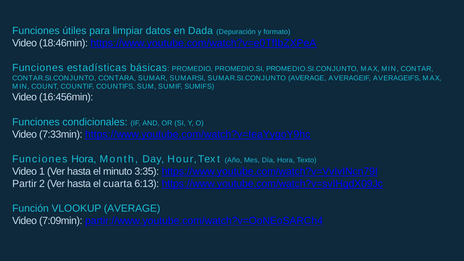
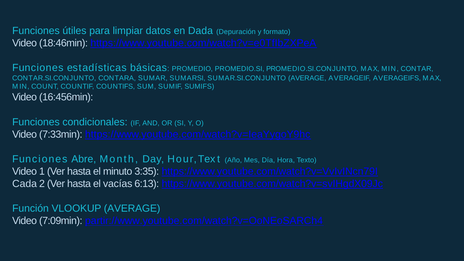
Funciones Hora: Hora -> Abre (84, 159)
Partir: Partir -> Cada (25, 184)
cuarta: cuarta -> vacías (118, 184)
